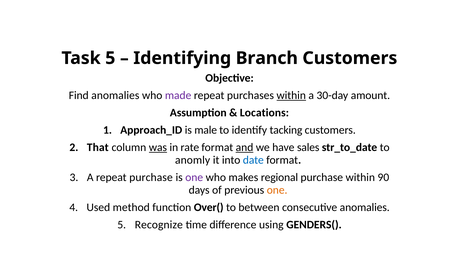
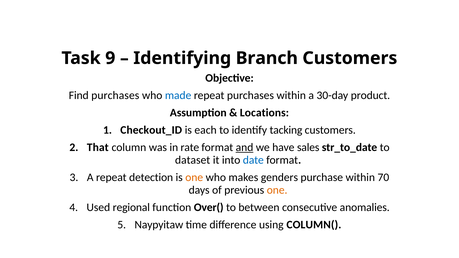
Task 5: 5 -> 9 (110, 58)
Find anomalies: anomalies -> purchases (115, 95)
made colour: purple -> blue (178, 95)
within underline: present -> none (291, 95)
amount: amount -> product (370, 95)
Approach_ID: Approach_ID -> Checkout_ID (151, 130)
male: male -> each (206, 130)
was underline: present -> none (158, 148)
anomly: anomly -> dataset (193, 160)
repeat purchase: purchase -> detection (151, 178)
one colour: purple -> orange (194, 178)
regional: regional -> genders (279, 178)
90: 90 -> 70 (383, 178)
method: method -> regional (131, 208)
Recognize: Recognize -> Naypyitaw (159, 225)
GENDERS(: GENDERS( -> COLUMN( (314, 225)
